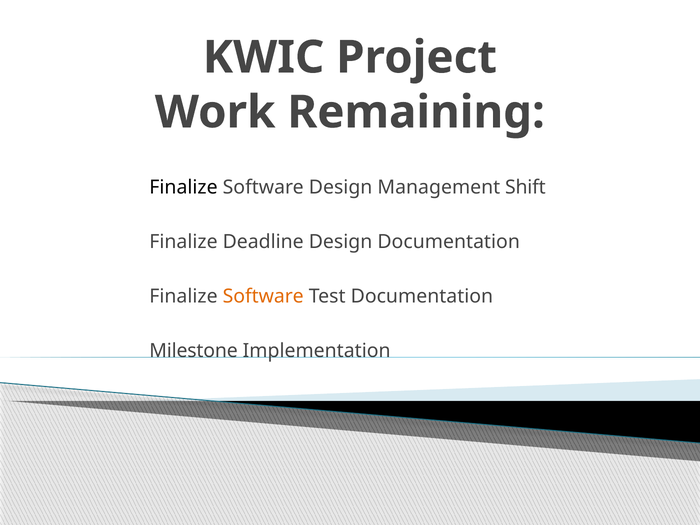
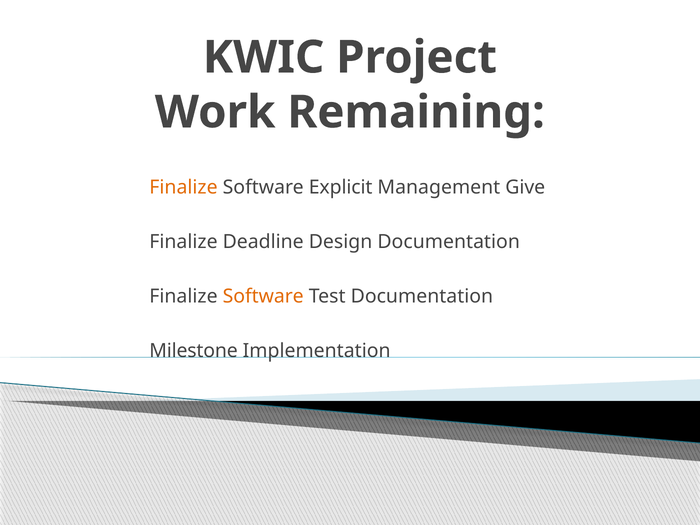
Finalize colour: black -> orange (183, 187)
Software Design: Design -> Explicit (341, 187)
Shift: Shift -> Give (525, 187)
